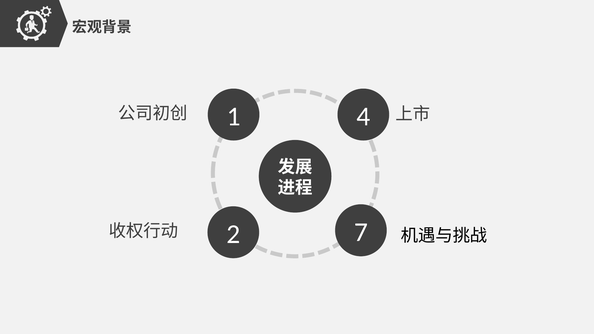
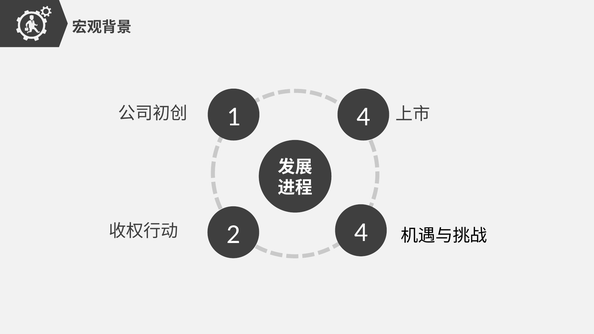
2 7: 7 -> 4 (361, 232)
